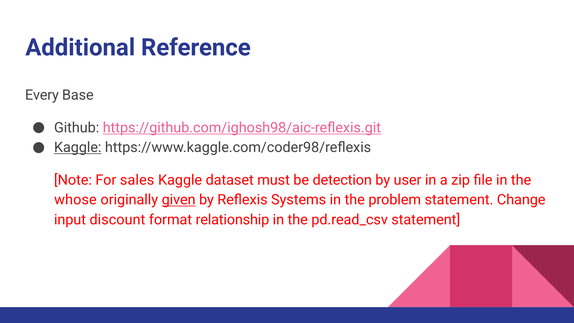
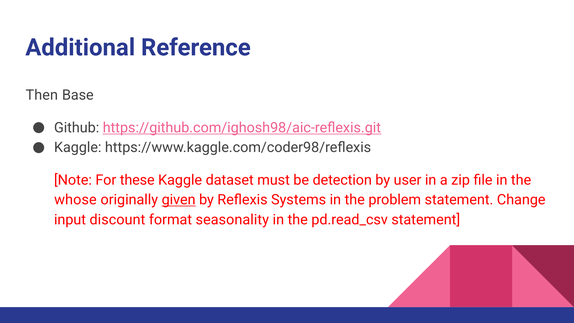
Every: Every -> Then (42, 95)
Kaggle underline: present -> none (78, 147)
sales: sales -> these (137, 180)
relationship: relationship -> seasonality (232, 220)
